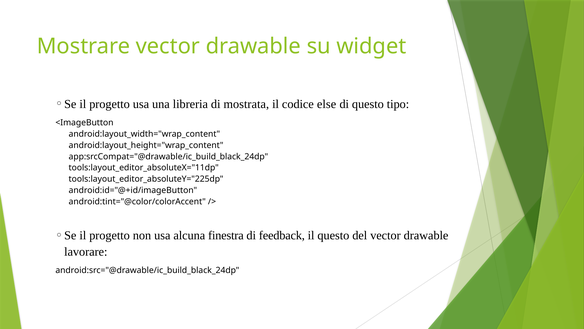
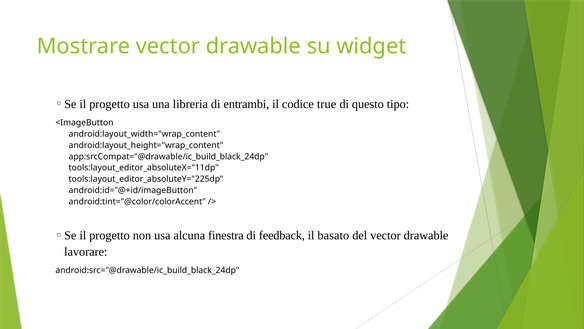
mostrata: mostrata -> entrambi (246, 104)
else: else -> true (327, 104)
il questo: questo -> basato (333, 235)
